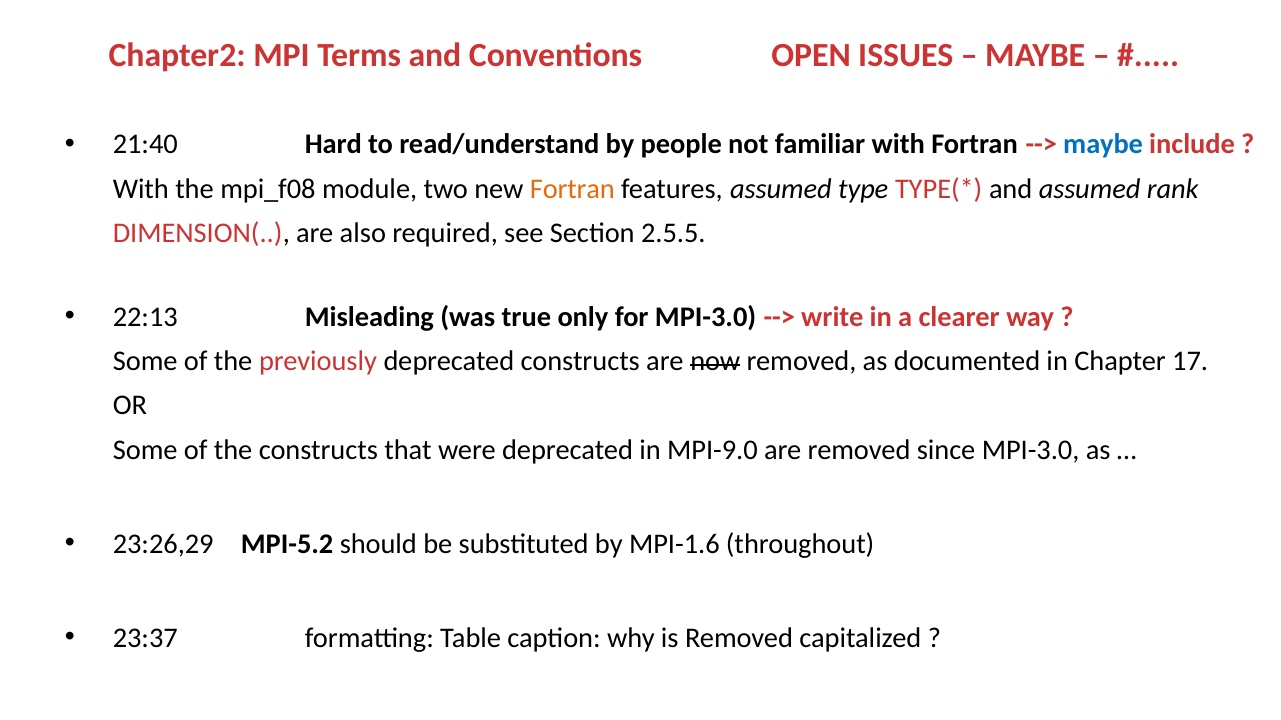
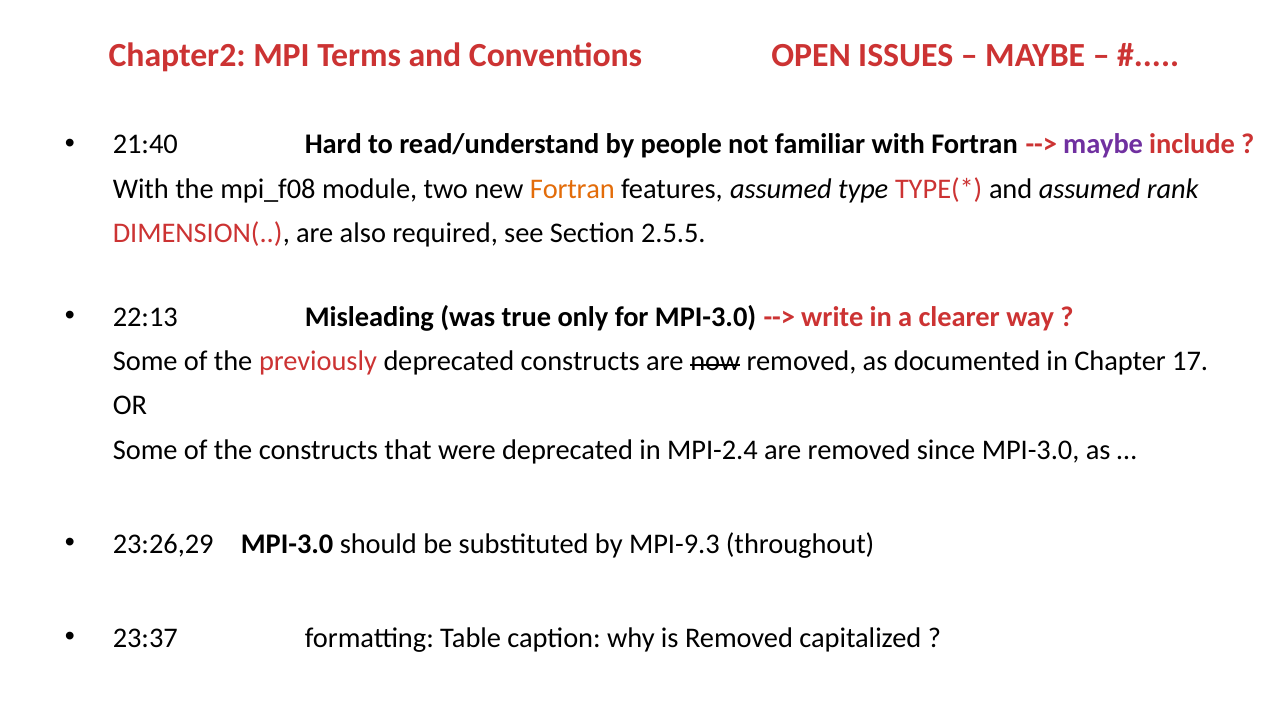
maybe colour: blue -> purple (1103, 145)
MPI-9.0: MPI-9.0 -> MPI-2.4 (712, 450)
23:26,29 MPI-5.2: MPI-5.2 -> MPI-3.0 (287, 544)
MPI-1.6: MPI-1.6 -> MPI-9.3 (674, 544)
